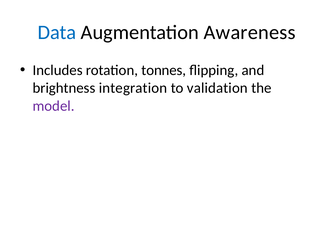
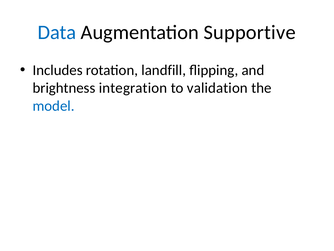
Awareness: Awareness -> Supportive (250, 32)
tonnes: tonnes -> landfill (164, 70)
model colour: purple -> blue (54, 106)
